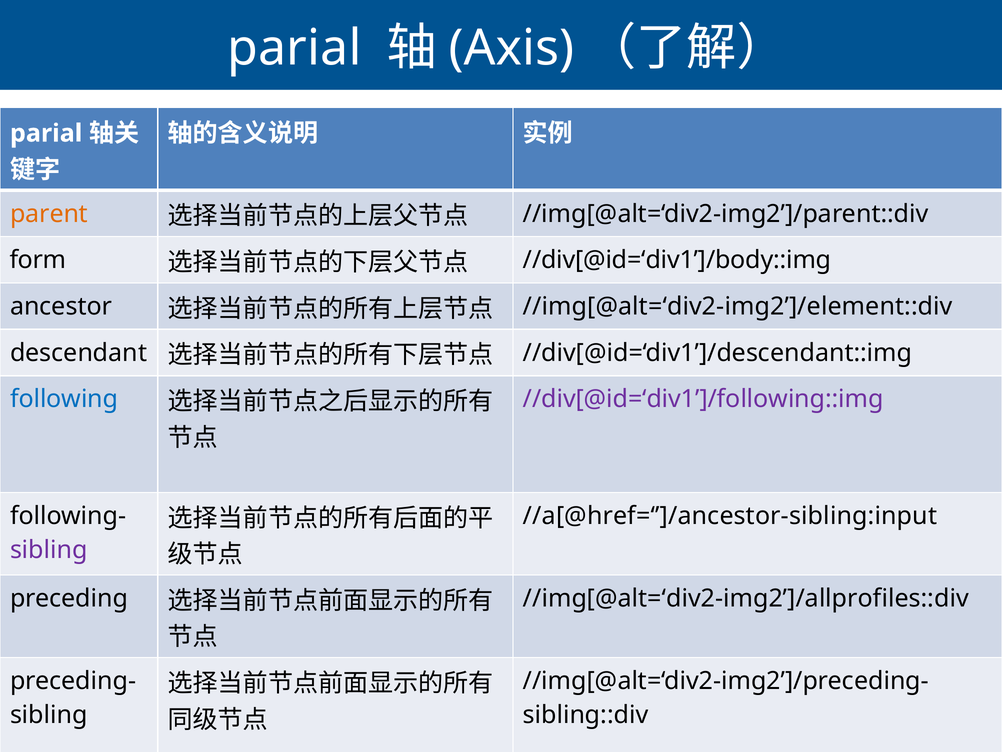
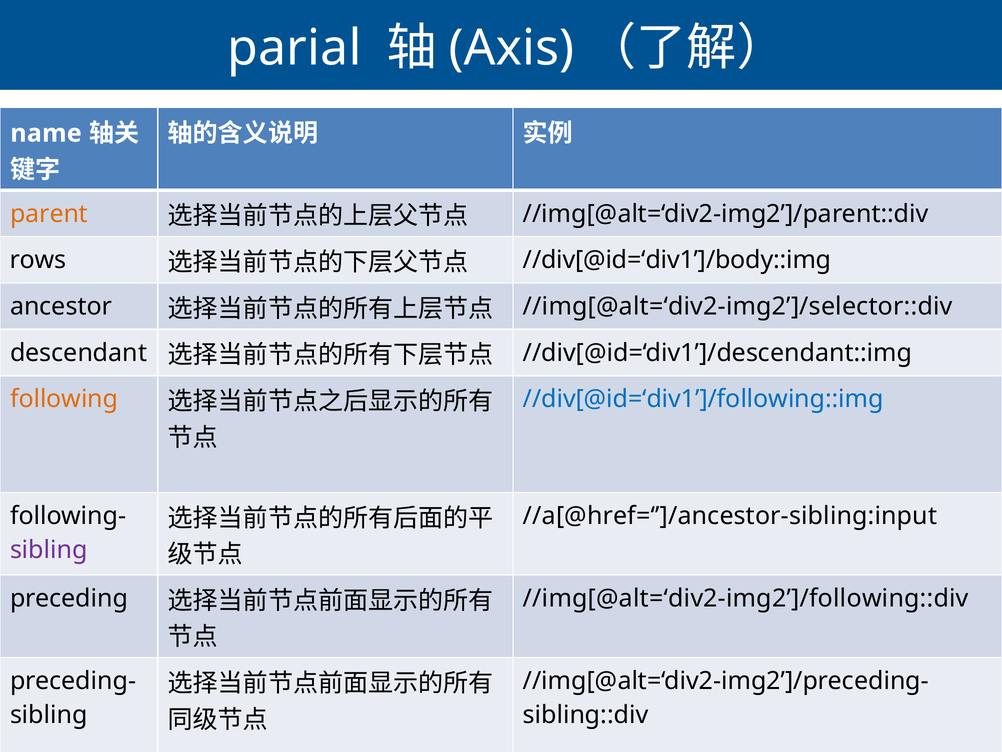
parial: parial -> name (46, 133)
form: form -> rows (38, 260)
//img[@alt=‘div2-img2’]/element::div: //img[@alt=‘div2-img2’]/element::div -> //img[@alt=‘div2-img2’]/selector::div (738, 306)
following colour: blue -> orange (64, 399)
//div[@id=‘div1’]/following::img colour: purple -> blue (703, 399)
//img[@alt=‘div2-img2’]/allprofiles::div: //img[@alt=‘div2-img2’]/allprofiles::div -> //img[@alt=‘div2-img2’]/following::div (746, 598)
